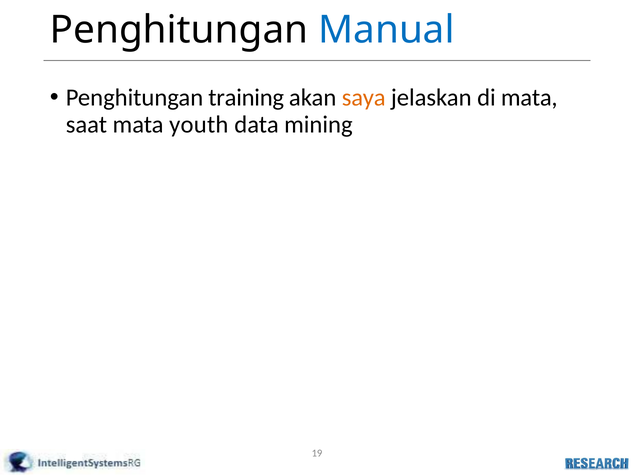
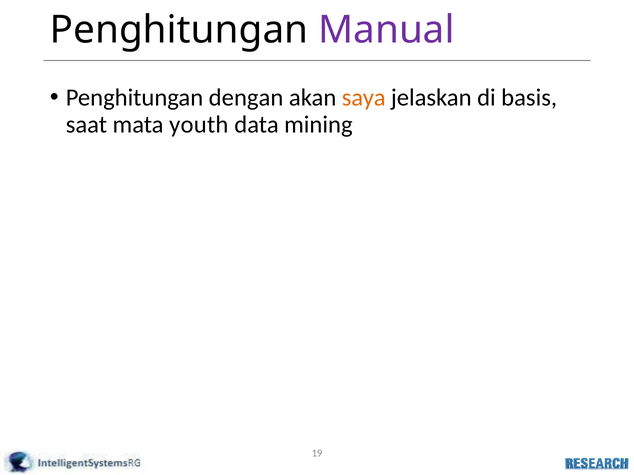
Manual colour: blue -> purple (386, 30)
training: training -> dengan (246, 98)
di mata: mata -> basis (529, 98)
